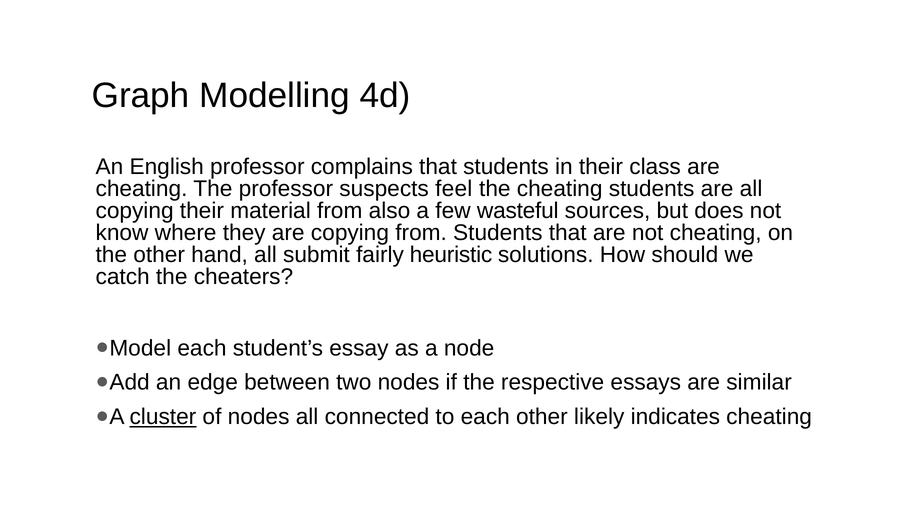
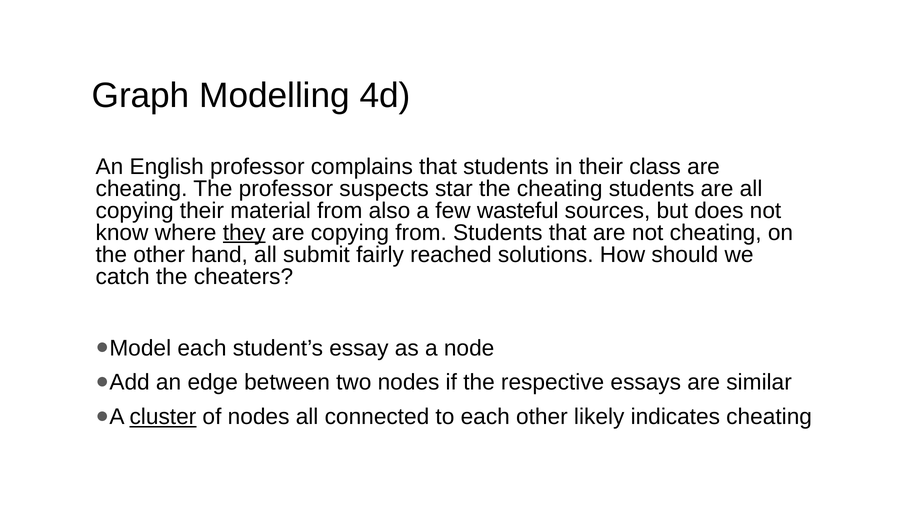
feel: feel -> star (454, 189)
they underline: none -> present (244, 233)
heuristic: heuristic -> reached (451, 255)
